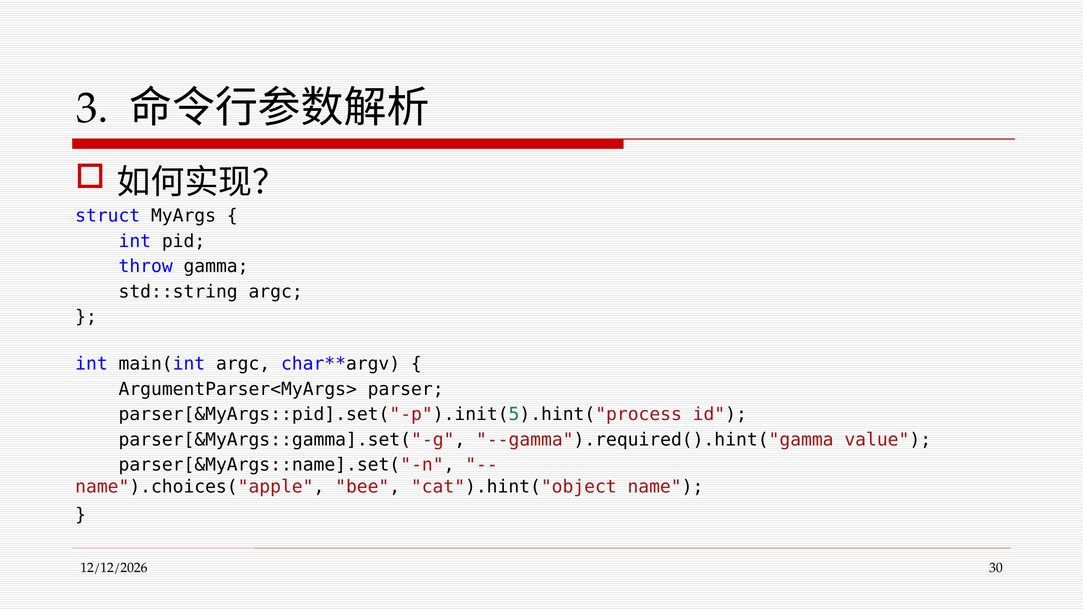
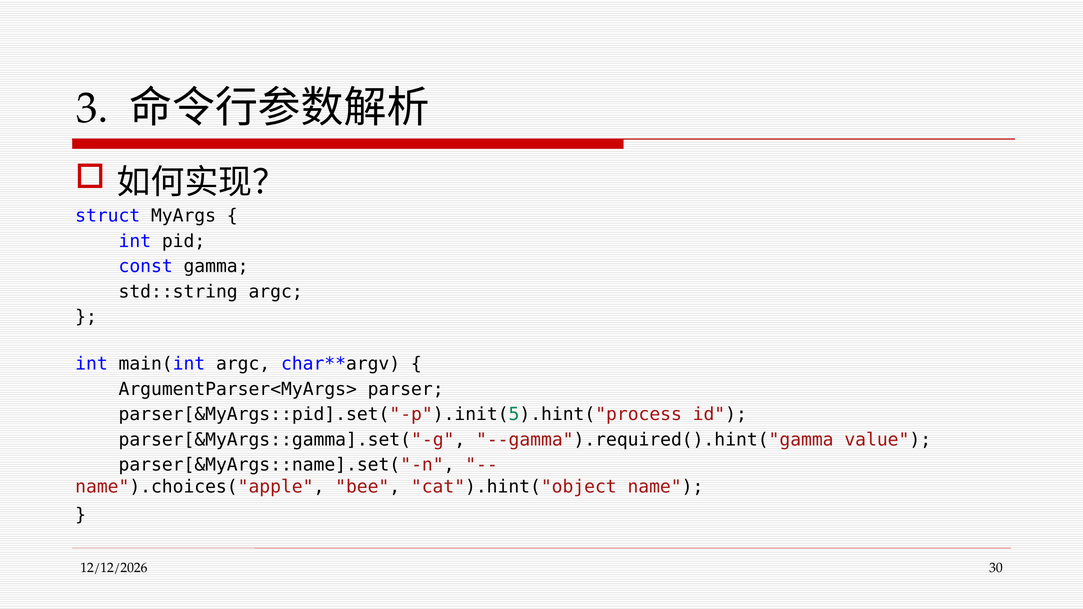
throw: throw -> const (146, 267)
